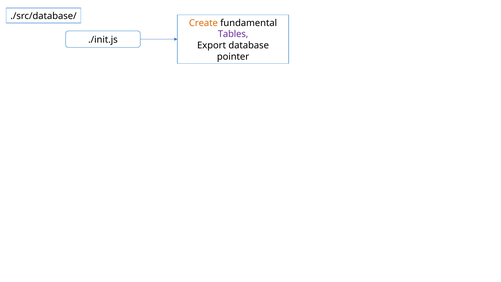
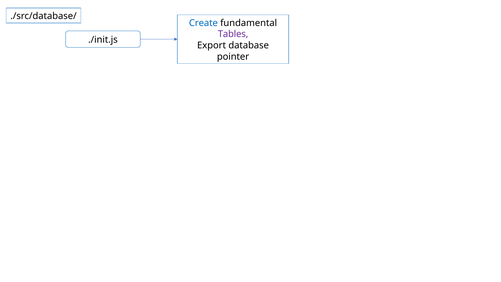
Create colour: orange -> blue (203, 23)
